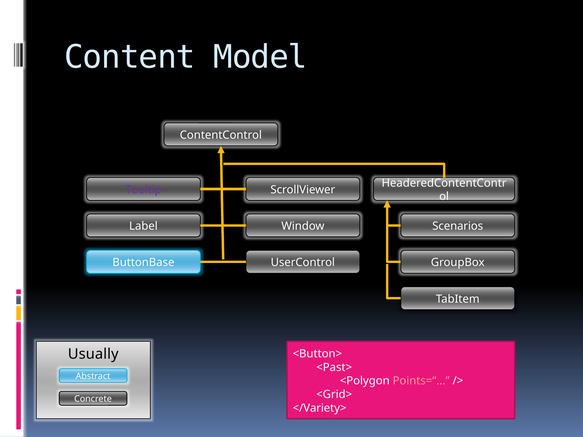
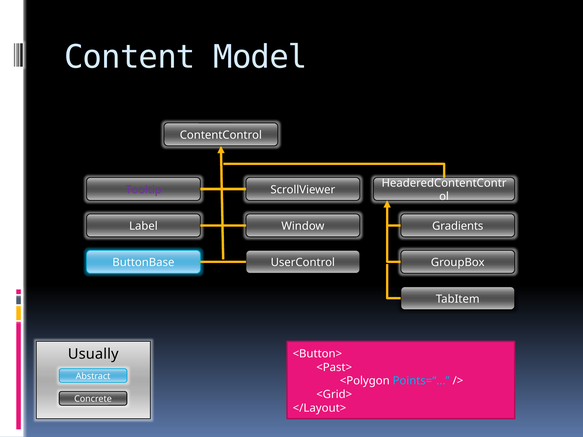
Scenarios: Scenarios -> Gradients (458, 226)
Points=“ colour: pink -> light blue (421, 381)
</Variety>: </Variety> -> </Layout> (319, 408)
